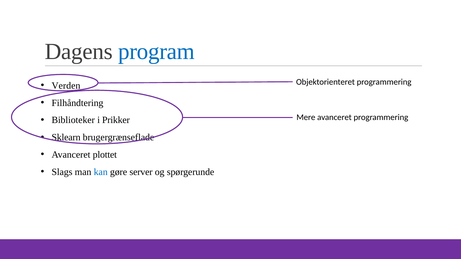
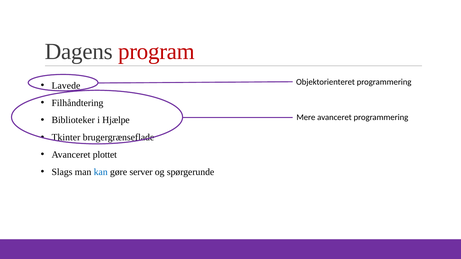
program colour: blue -> red (156, 52)
Verden: Verden -> Lavede (66, 86)
Prikker: Prikker -> Hjælpe (116, 120)
Sklearn: Sklearn -> Tkinter (66, 138)
